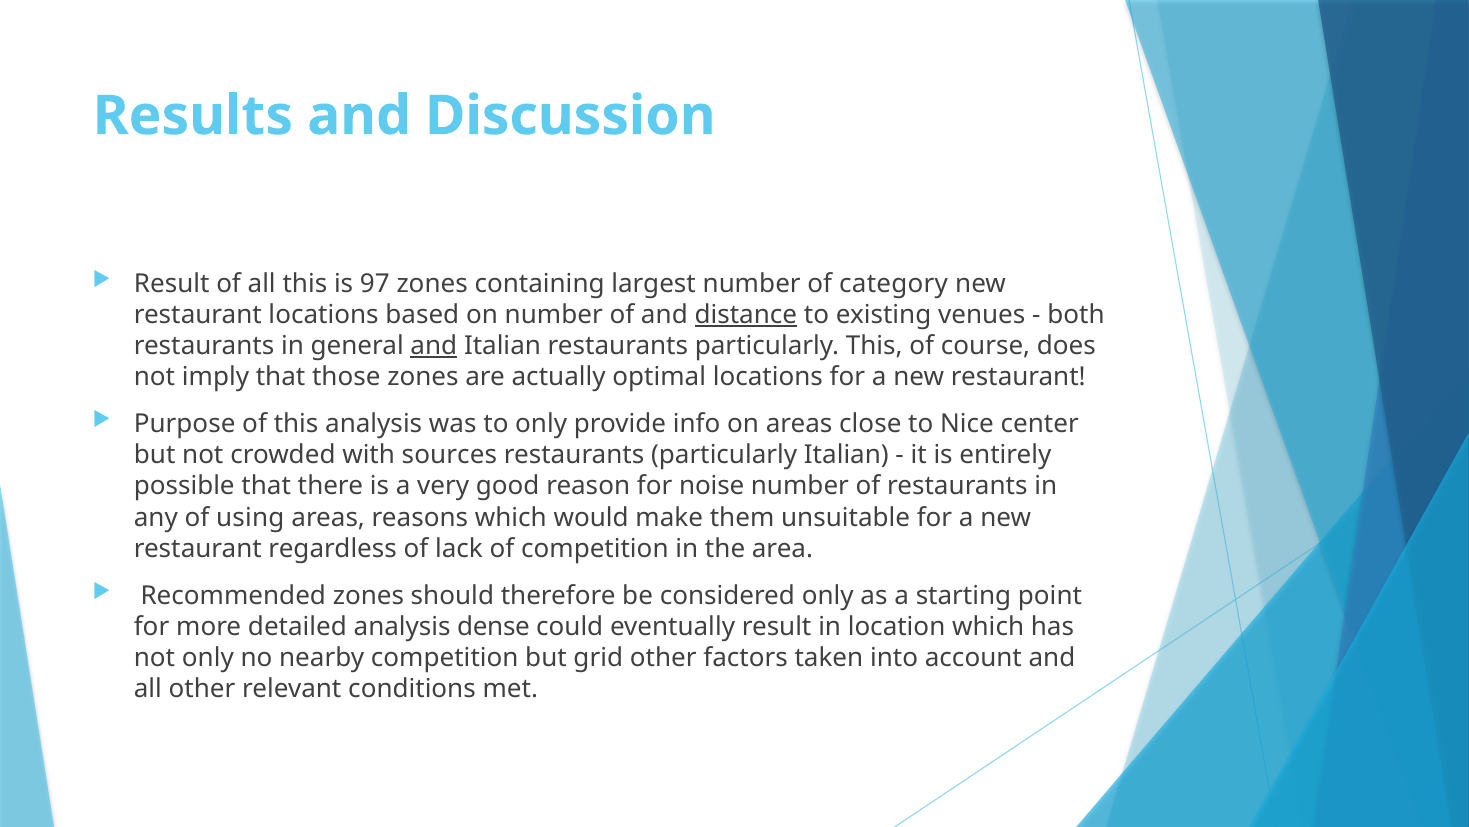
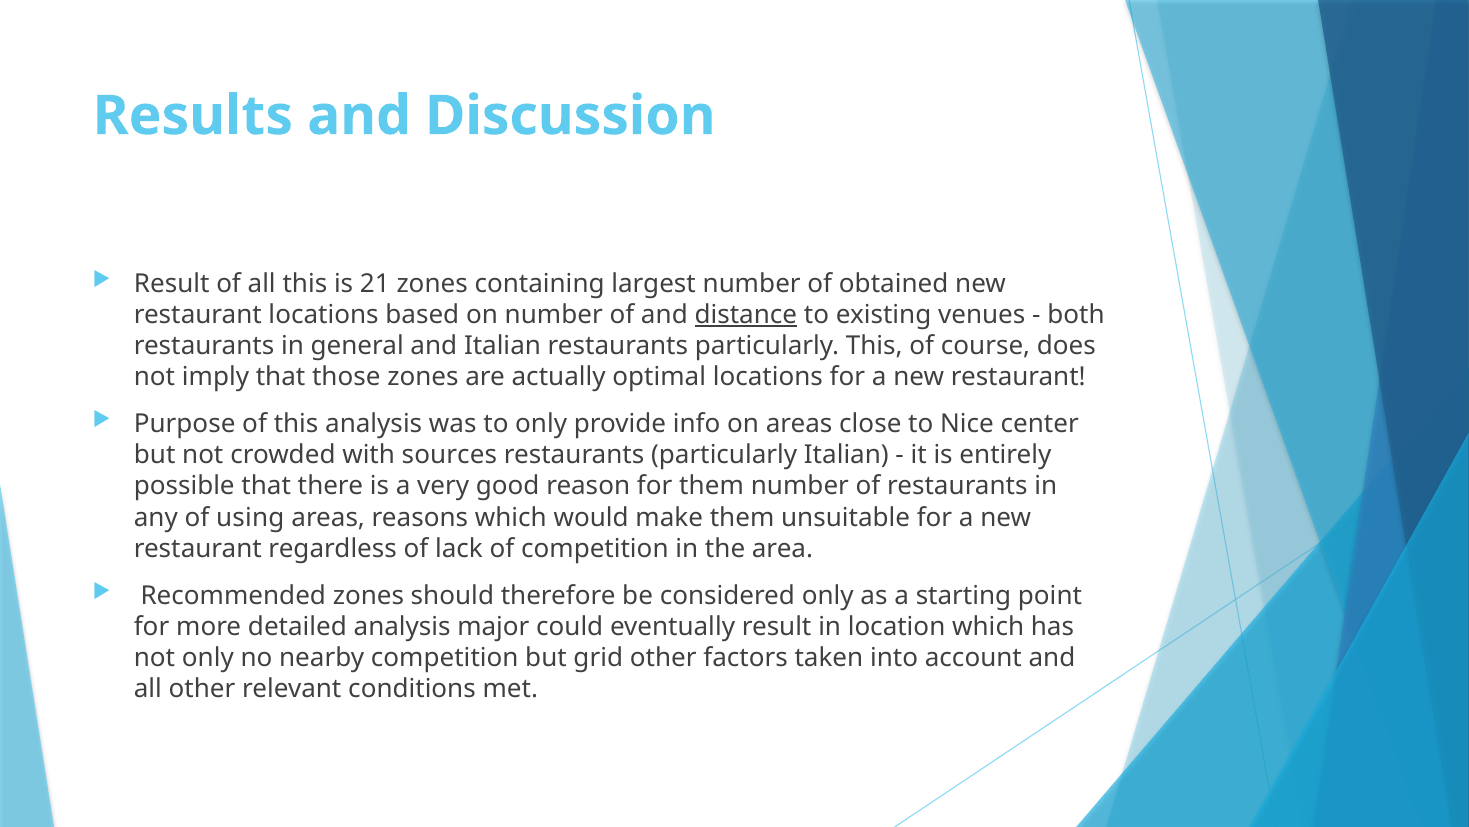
97: 97 -> 21 (375, 283)
category: category -> obtained (894, 283)
and underline: present -> none (434, 346)
for noise: noise -> them (712, 486)
dense: dense -> major (493, 626)
